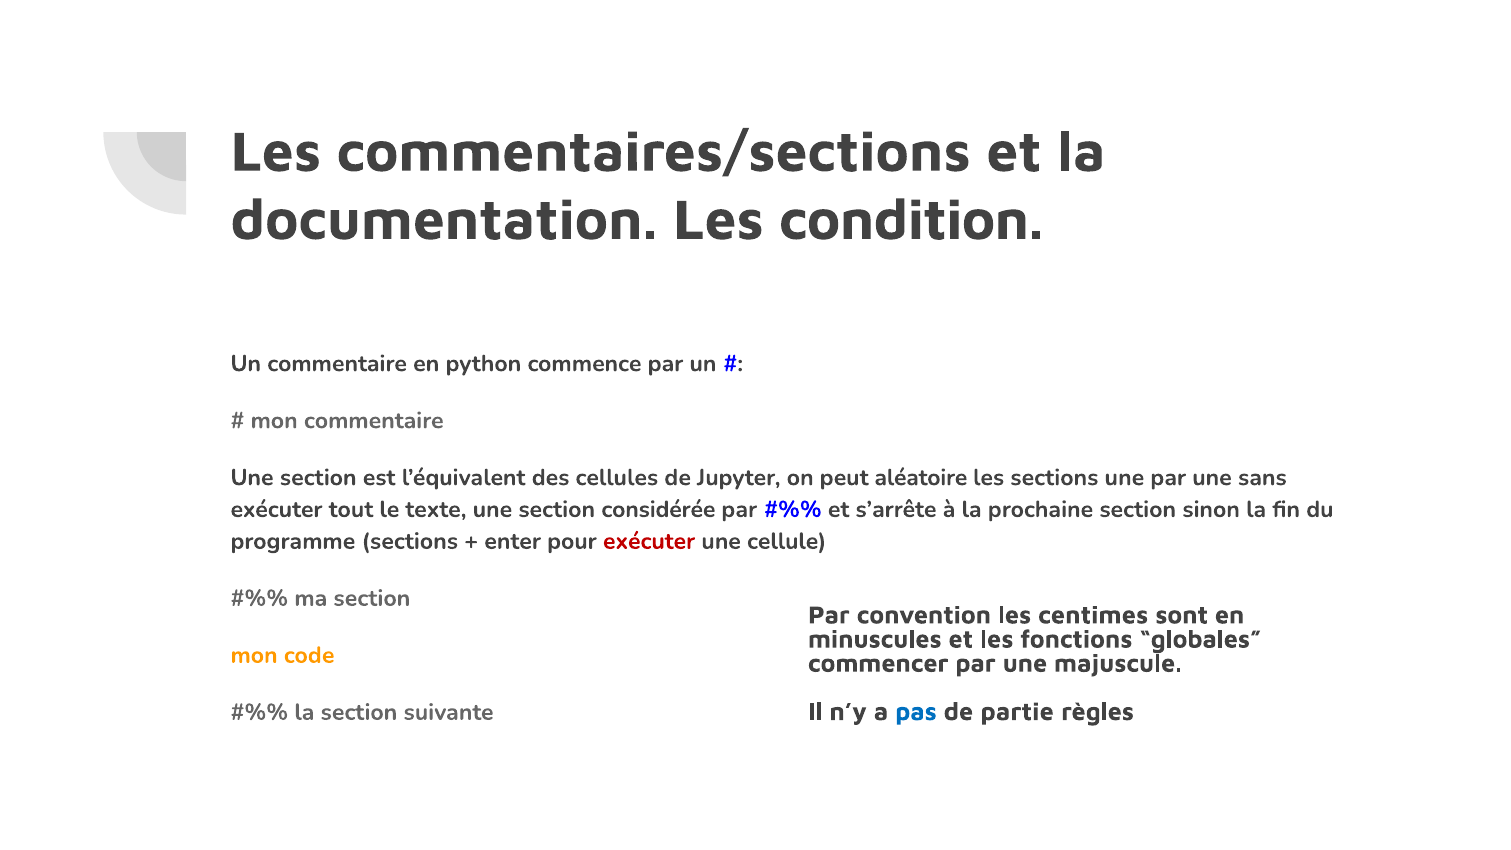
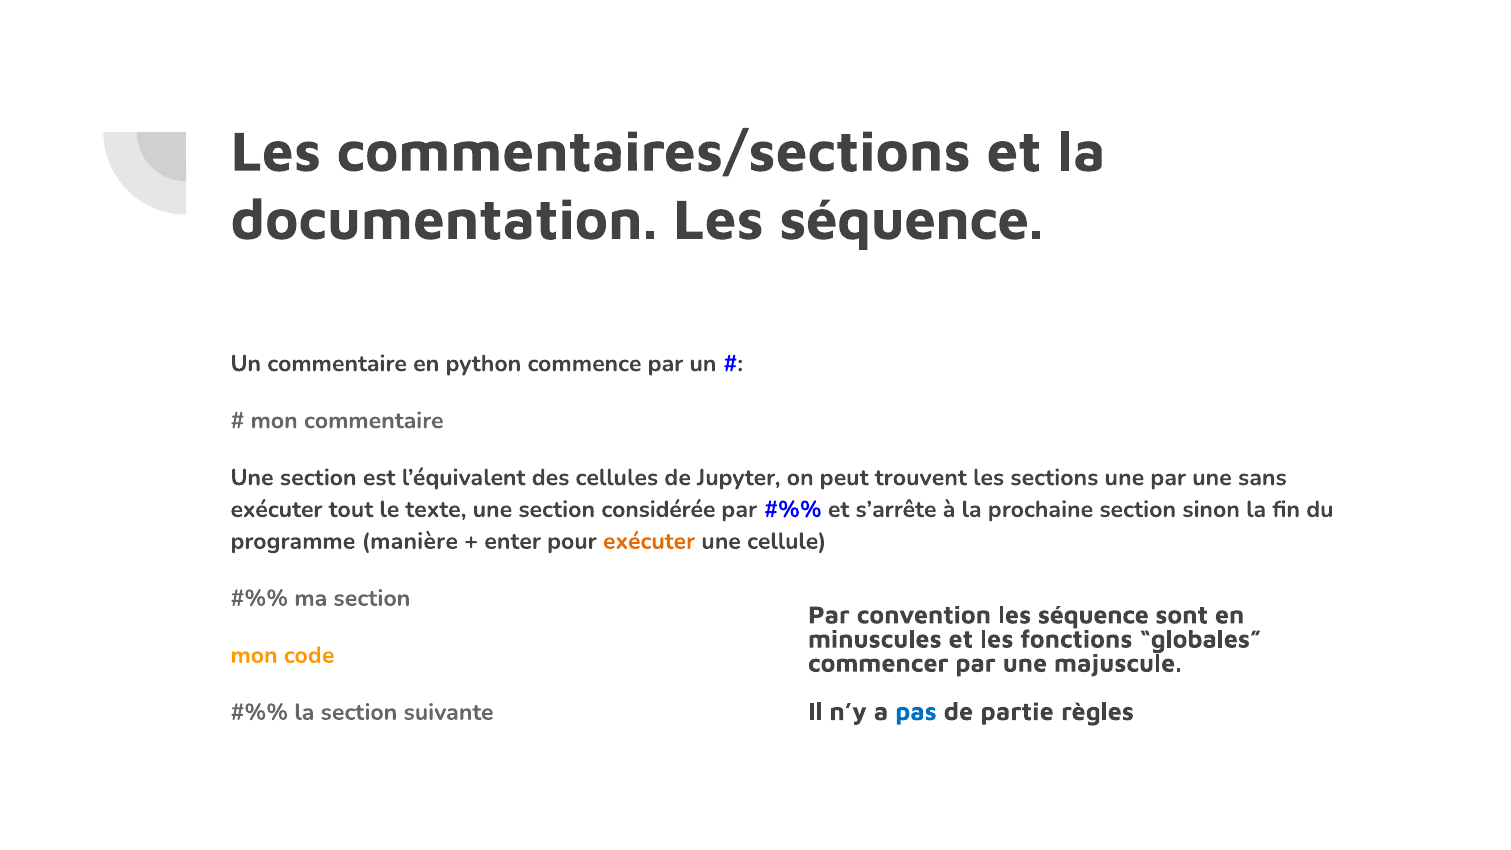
documentation Les condition: condition -> séquence (911, 220)
aléatoire: aléatoire -> trouvent (921, 478)
programme sections: sections -> manière (410, 541)
exécuter colour: red -> orange (649, 541)
convention les centimes: centimes -> séquence (1093, 615)
